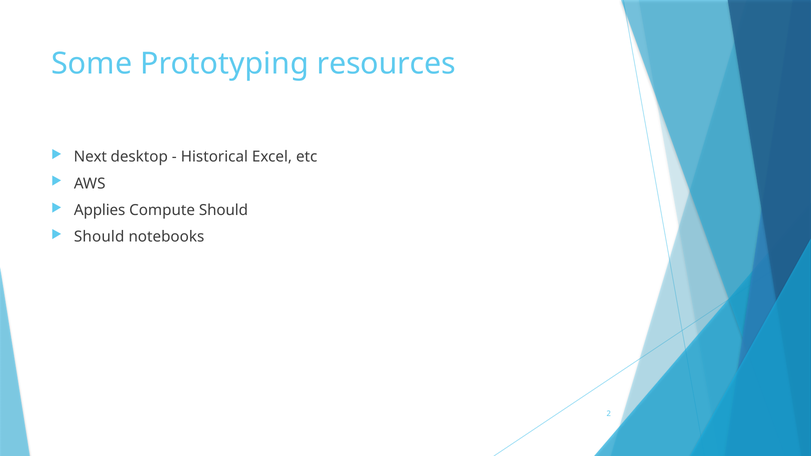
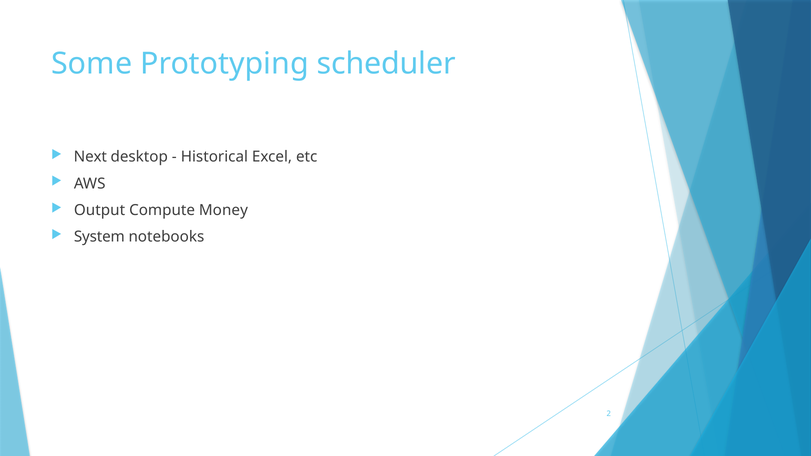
resources: resources -> scheduler (386, 64)
Applies: Applies -> Output (100, 210)
Compute Should: Should -> Money (223, 210)
Should: Should -> System (99, 237)
